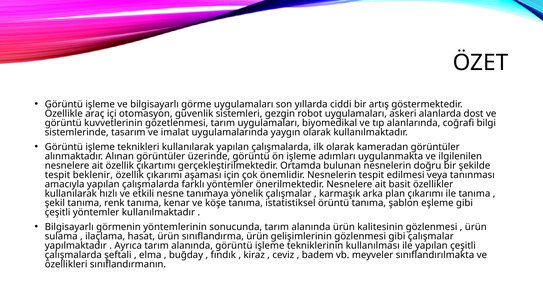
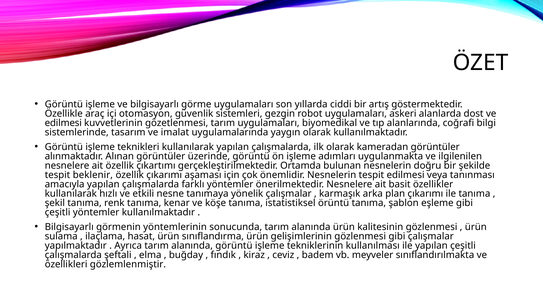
görüntü: görüntü -> edilmesi (63, 123)
sınıflandırmanın: sınıflandırmanın -> gözlemlenmiştir (128, 264)
